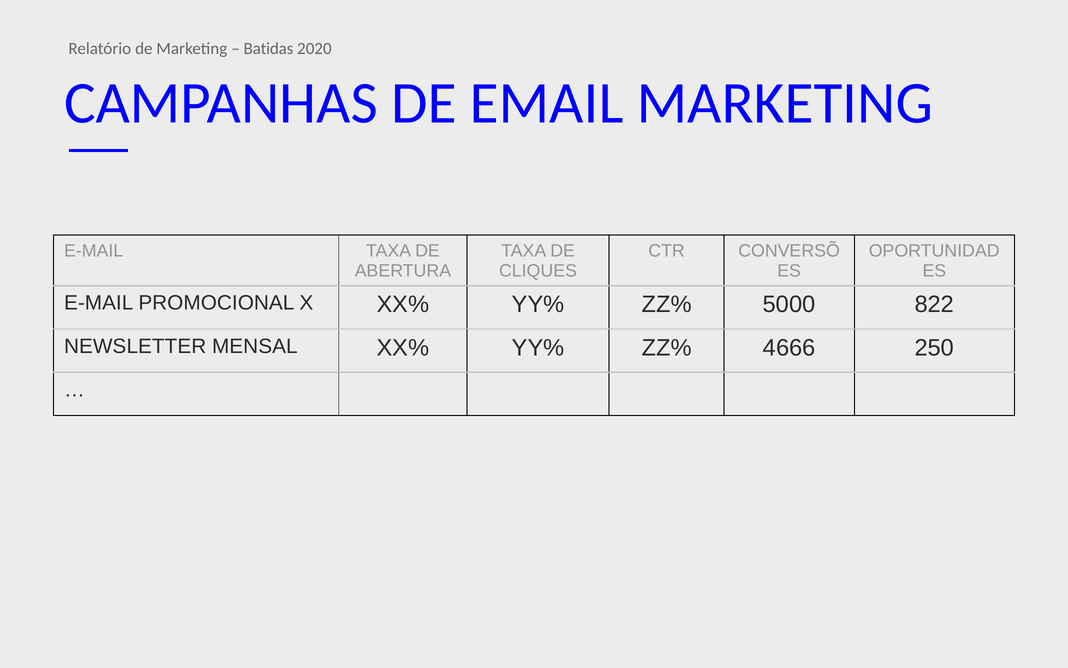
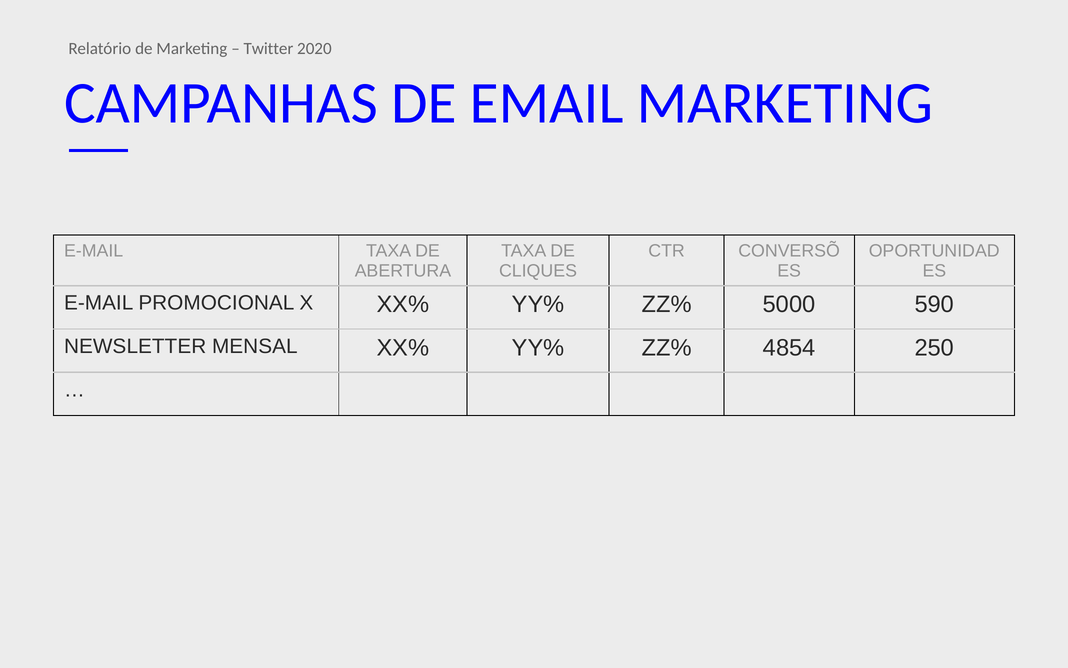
Batidas: Batidas -> Twitter (268, 48)
822: 822 -> 590 (934, 304)
4666: 4666 -> 4854 (789, 348)
